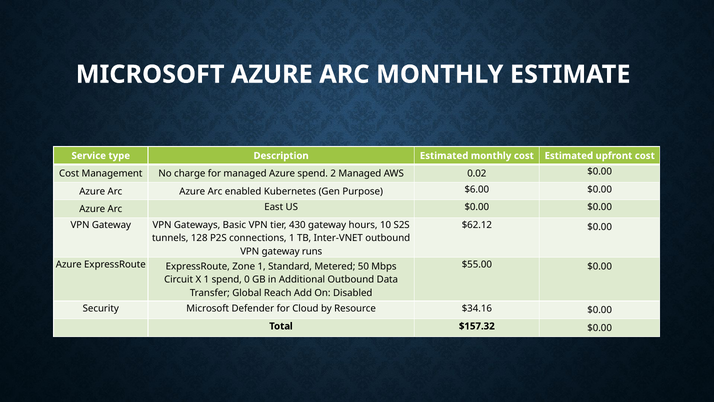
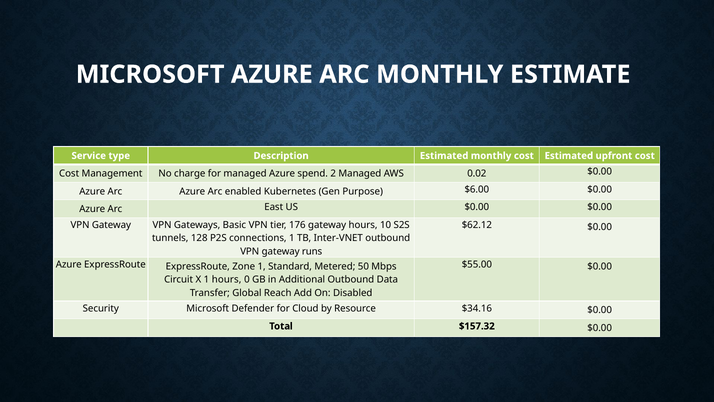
430: 430 -> 176 (297, 225)
1 spend: spend -> hours (227, 279)
